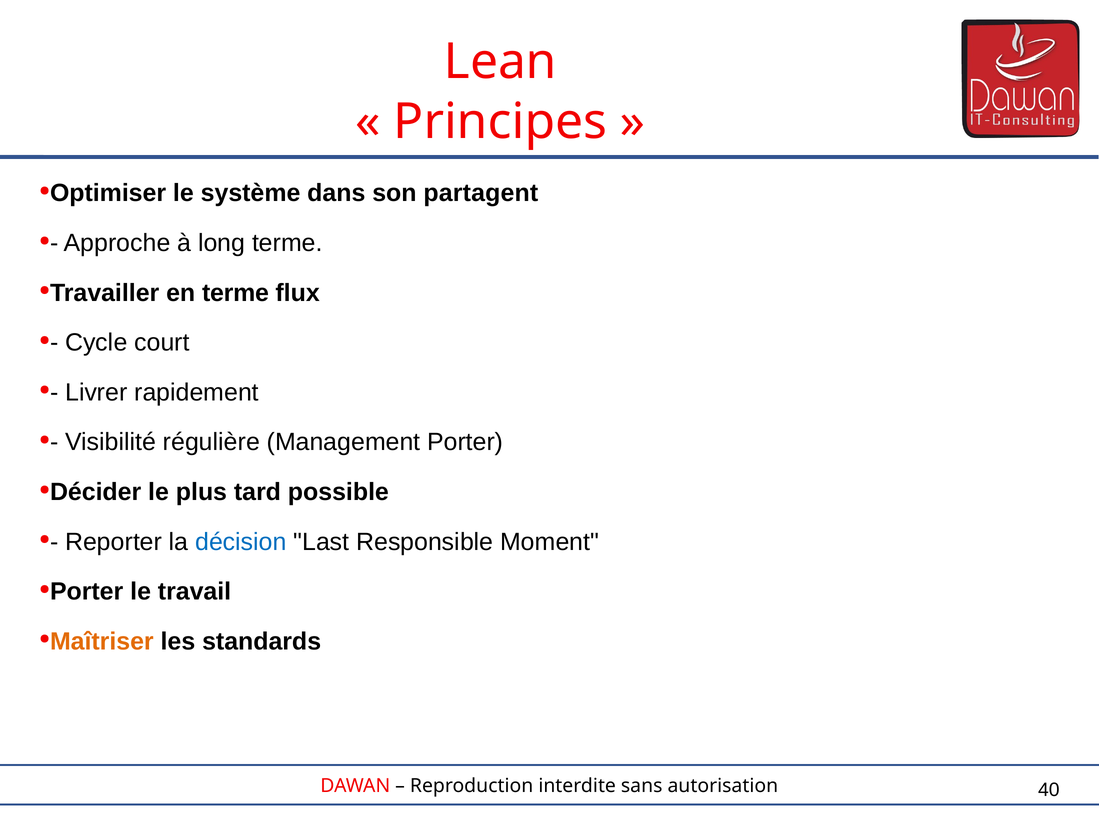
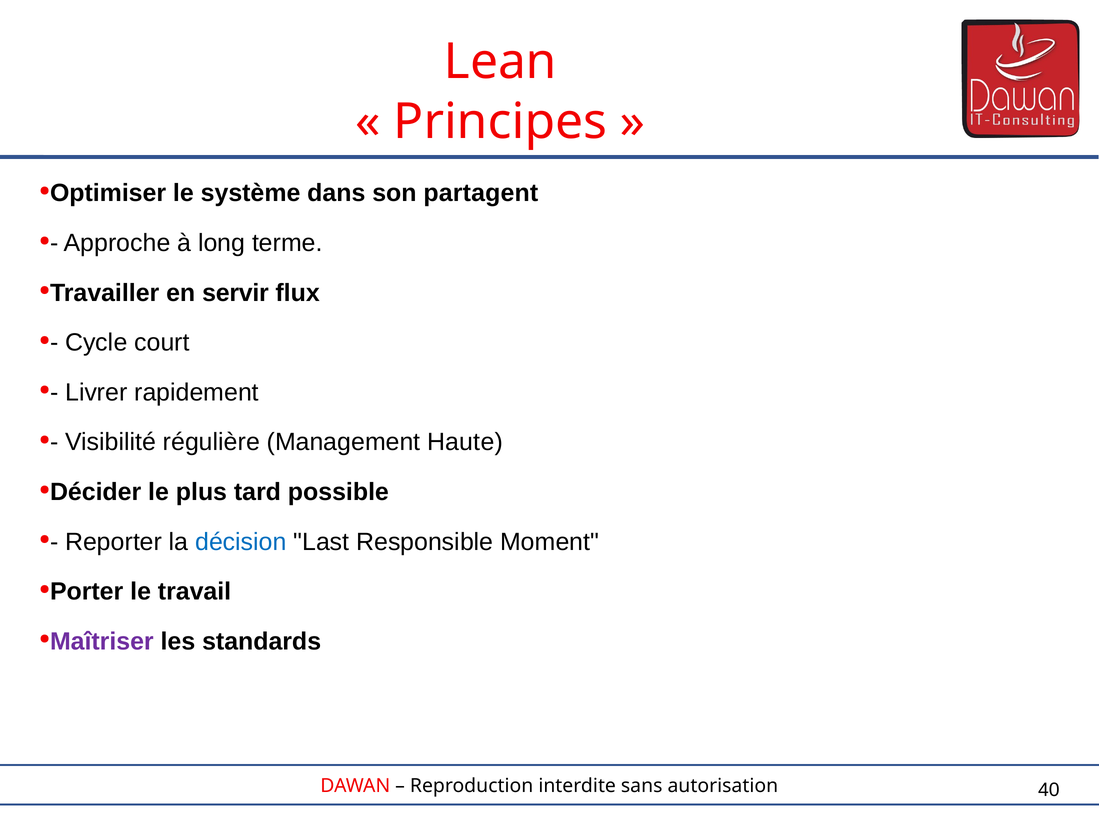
en terme: terme -> servir (235, 293)
Management Porter: Porter -> Haute (465, 442)
Maîtriser colour: orange -> purple (102, 642)
